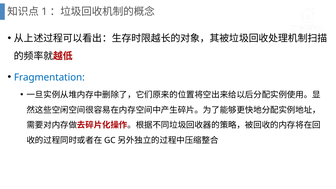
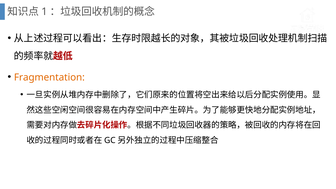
Fragmentation colour: blue -> orange (49, 77)
